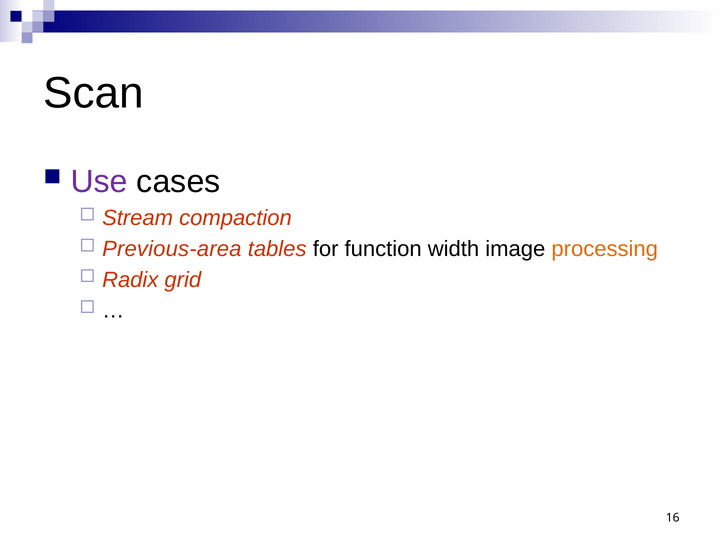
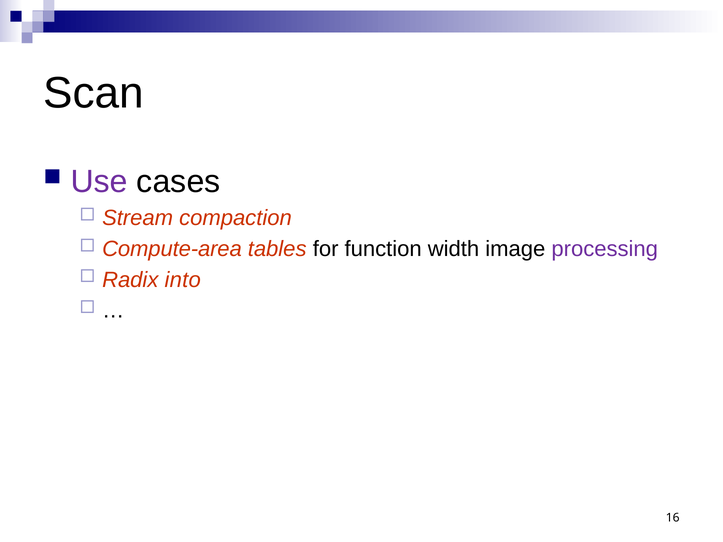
Previous-area: Previous-area -> Compute-area (172, 249)
processing colour: orange -> purple (605, 249)
grid: grid -> into (183, 280)
